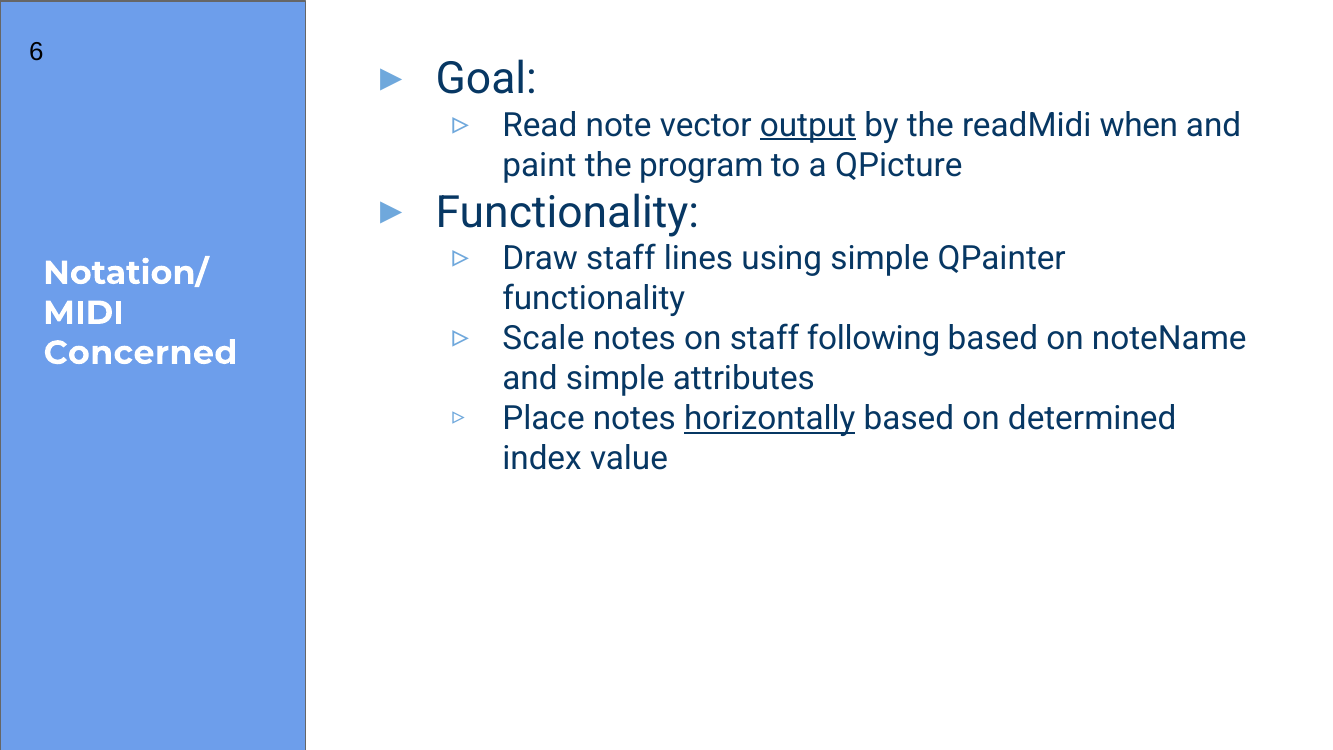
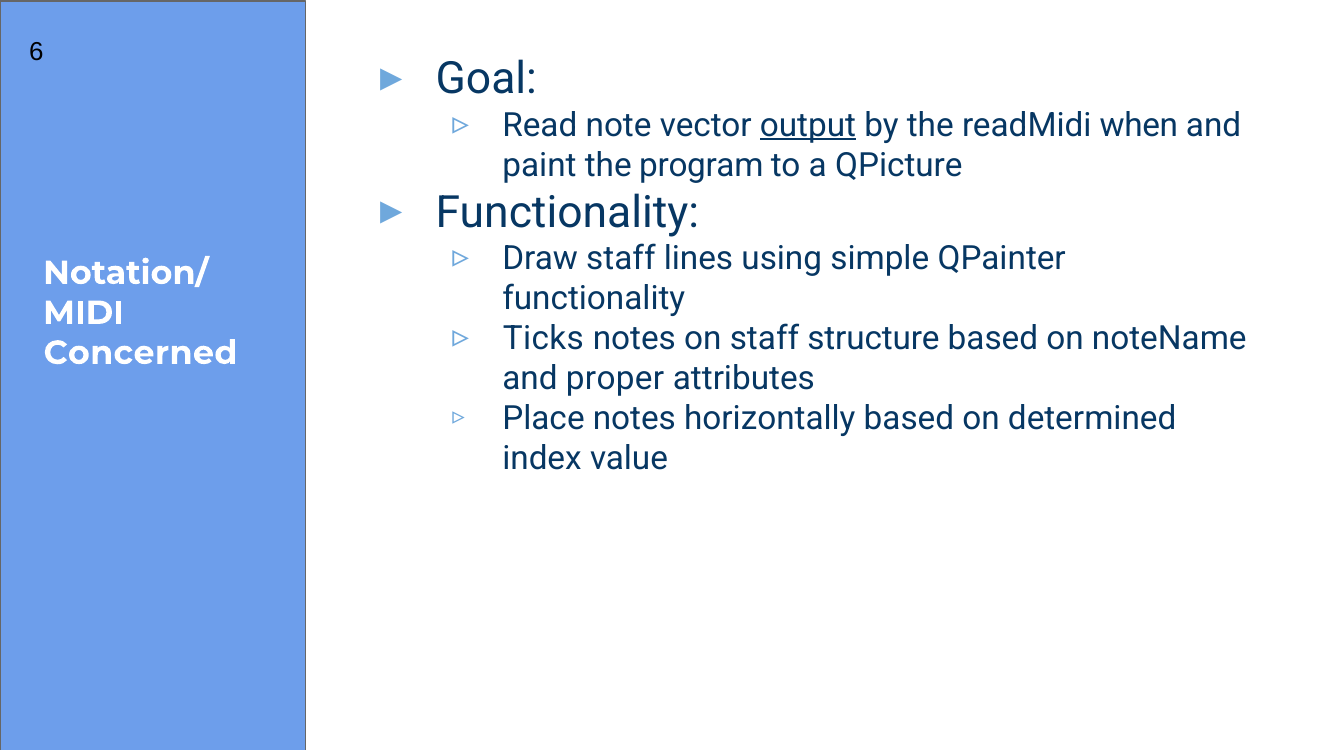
Scale: Scale -> Ticks (543, 338)
following: following -> structure (873, 338)
and simple: simple -> proper (615, 378)
horizontally underline: present -> none (770, 418)
